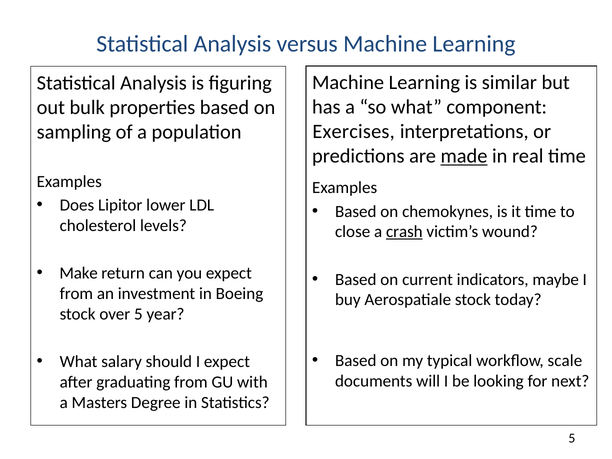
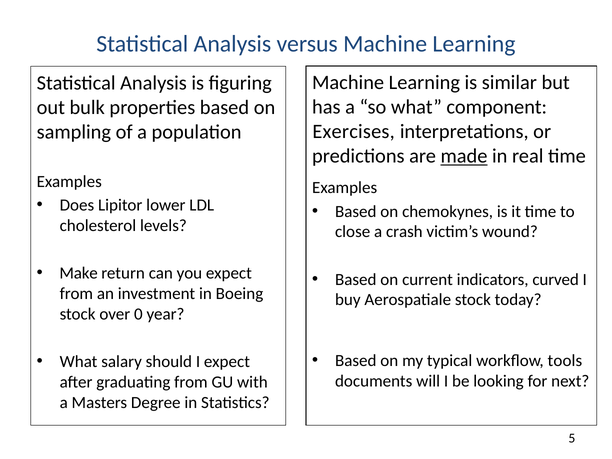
crash underline: present -> none (404, 232)
maybe: maybe -> curved (556, 279)
over 5: 5 -> 0 (138, 314)
scale: scale -> tools (565, 361)
